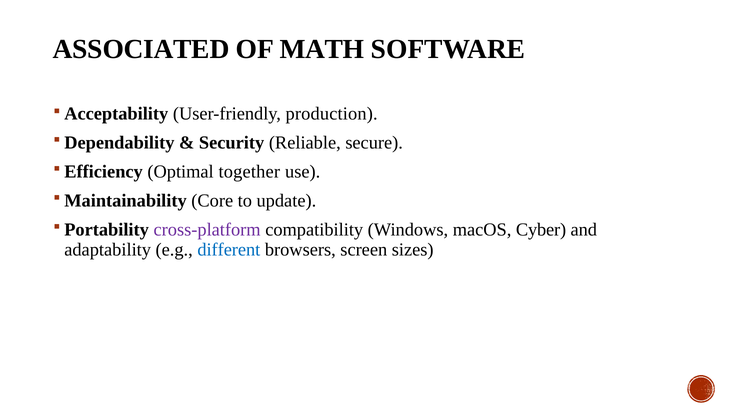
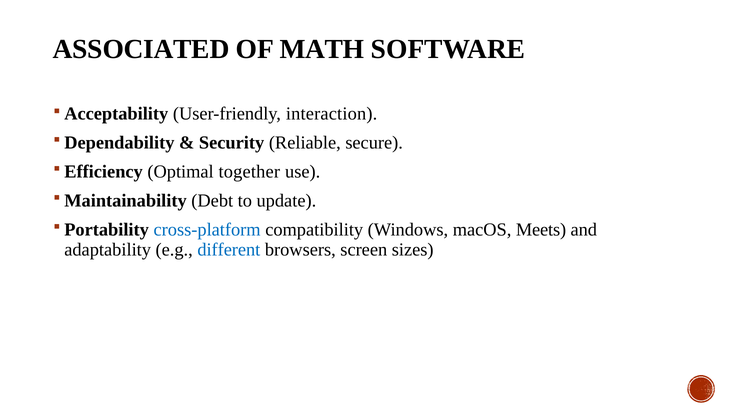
production: production -> interaction (332, 114)
Core: Core -> Debt (212, 201)
cross-platform colour: purple -> blue (207, 230)
Cyber: Cyber -> Meets (541, 230)
